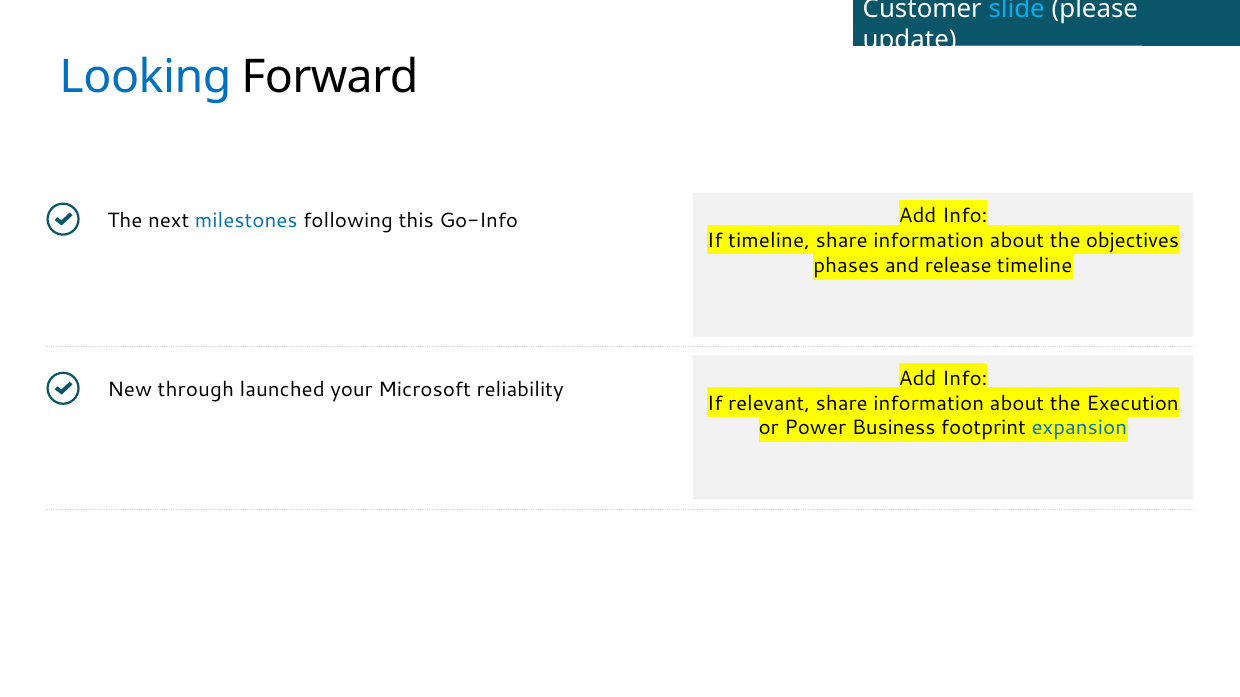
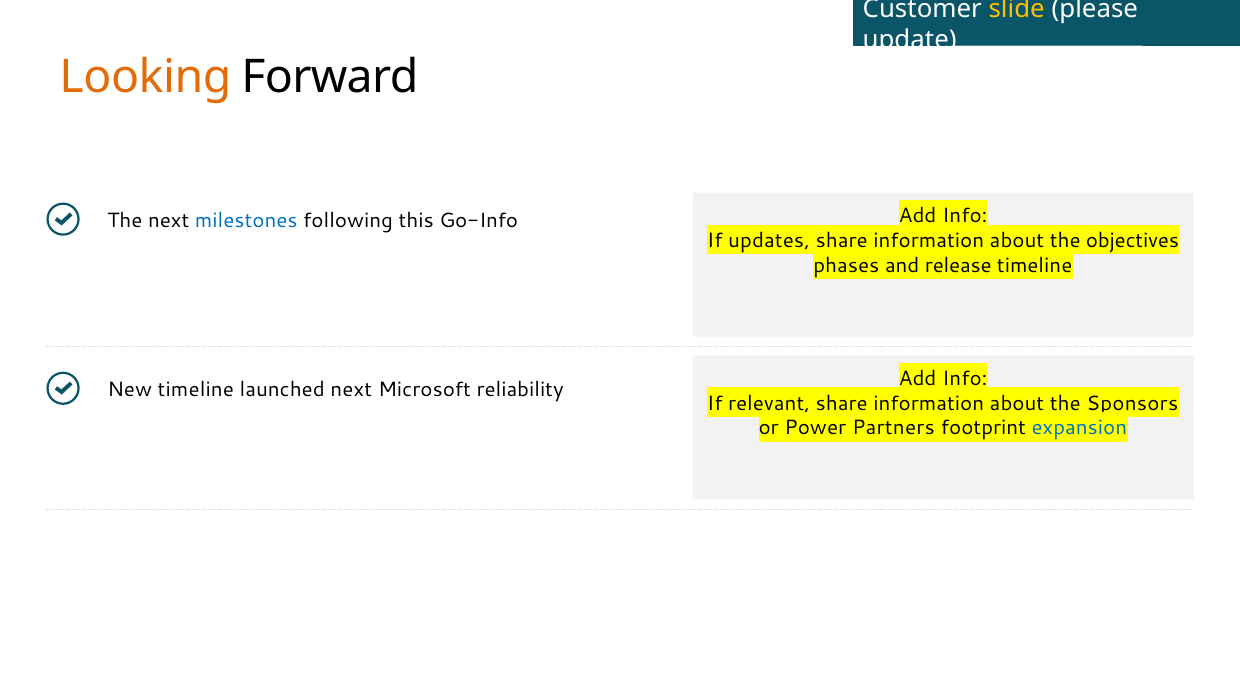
slide colour: light blue -> yellow (1017, 9)
Looking colour: blue -> orange (145, 78)
If timeline: timeline -> updates (769, 241)
New through: through -> timeline (196, 390)
launched your: your -> next (351, 390)
Execution: Execution -> Sponsors (1132, 403)
Business: Business -> Partners (893, 428)
